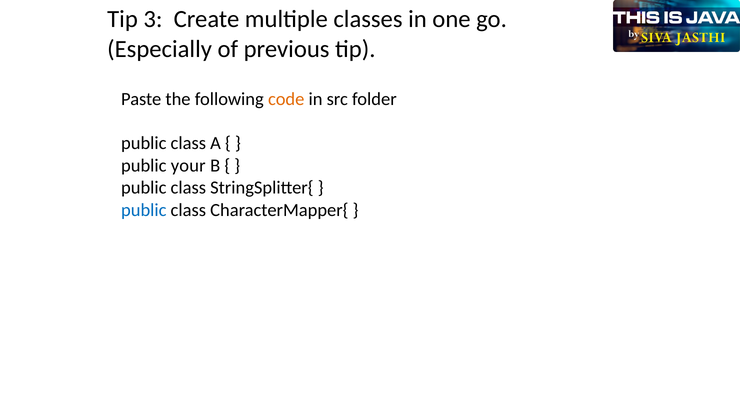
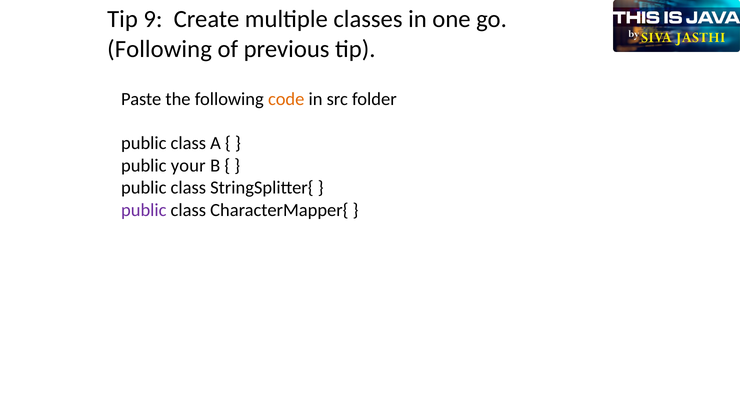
3: 3 -> 9 (153, 19)
Especially: Especially -> Following (160, 49)
public colour: blue -> purple (144, 210)
